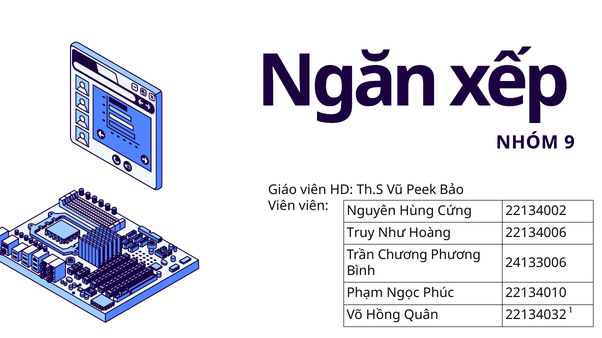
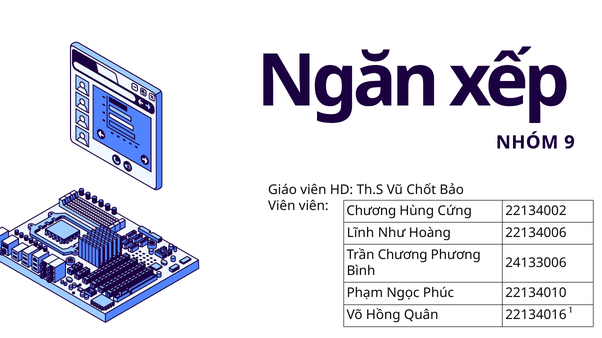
Peek: Peek -> Chốt (421, 190)
viên Nguyên: Nguyên -> Chương (371, 211)
Truy: Truy -> Lĩnh (360, 233)
22134032: 22134032 -> 22134016 (536, 316)
